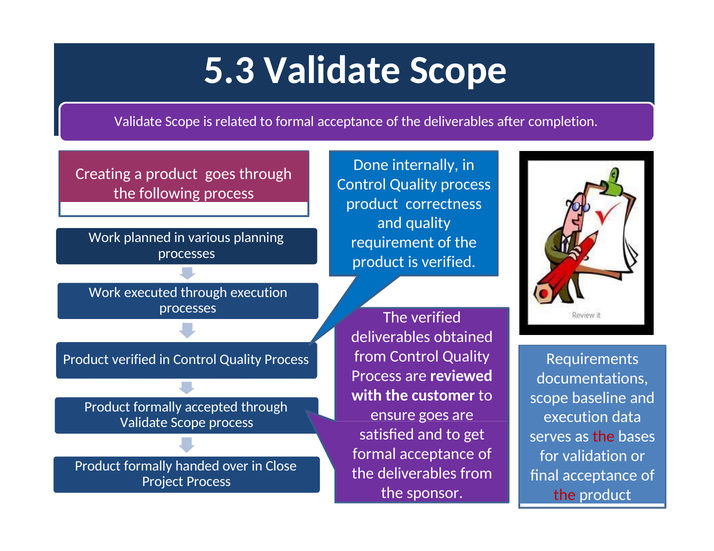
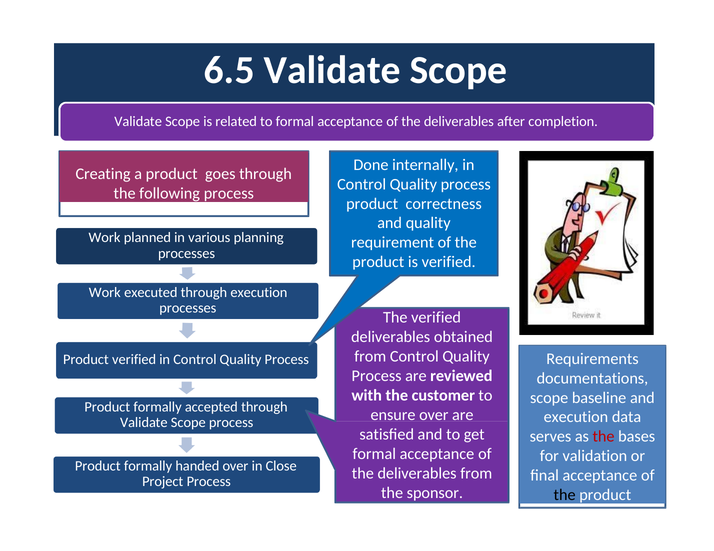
5.3: 5.3 -> 6.5 (229, 71)
ensure goes: goes -> over (434, 415)
the colour: red -> black (565, 496)
